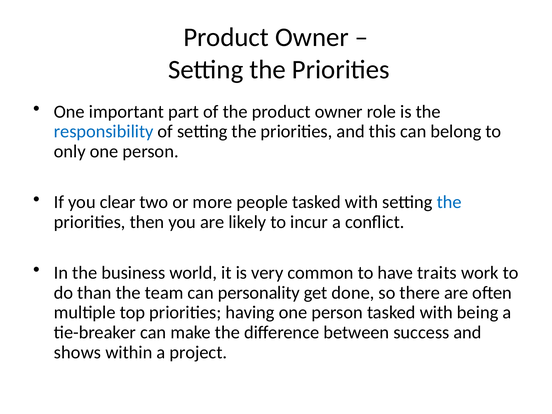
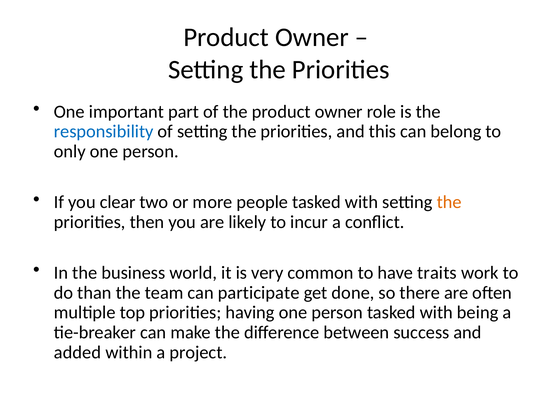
the colour: blue -> orange (449, 202)
personality: personality -> participate (259, 293)
shows: shows -> added (77, 352)
